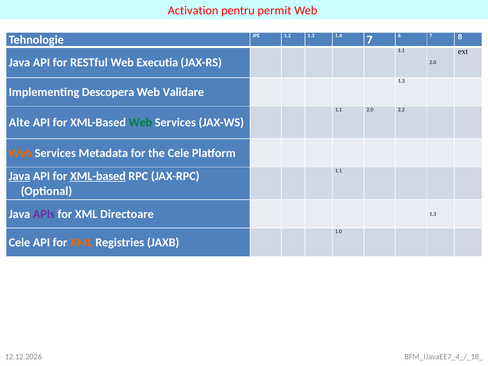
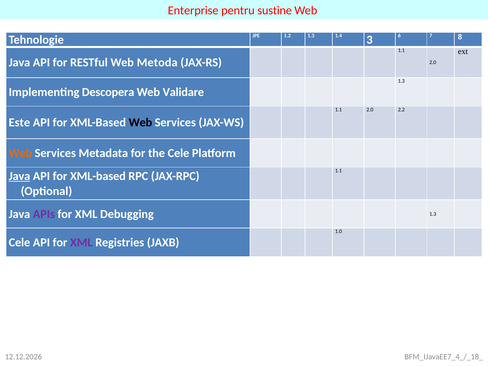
Activation: Activation -> Enterprise (193, 11)
permit: permit -> sustine (275, 11)
1.4 7: 7 -> 3 (370, 40)
Executia: Executia -> Metoda (157, 62)
Alte: Alte -> Este (19, 123)
Web colour: green -> black (140, 123)
XML-based underline: present -> none (98, 176)
Directoare: Directoare -> Debugging (127, 214)
XML colour: orange -> purple (81, 242)
